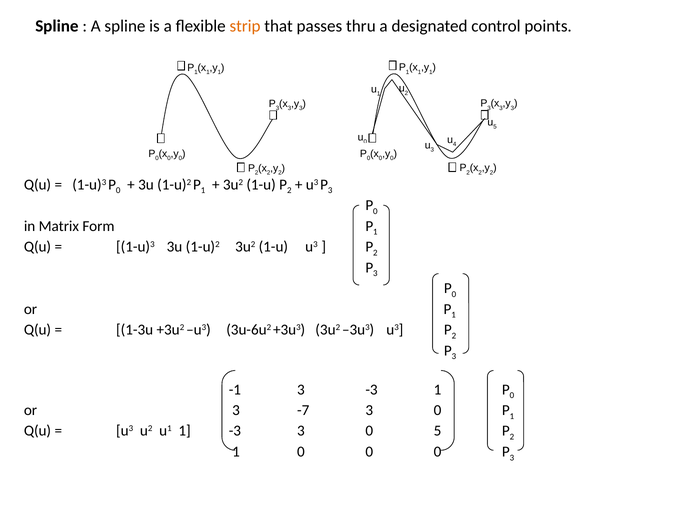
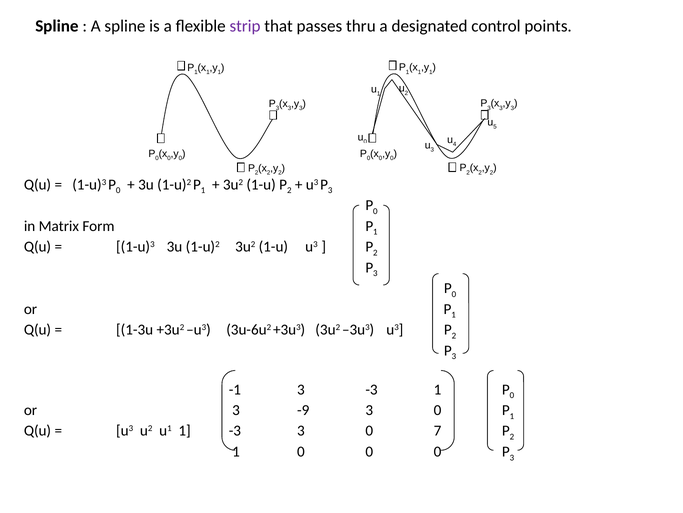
strip colour: orange -> purple (245, 26)
-7: -7 -> -9 (303, 410)
0 5: 5 -> 7 (438, 430)
